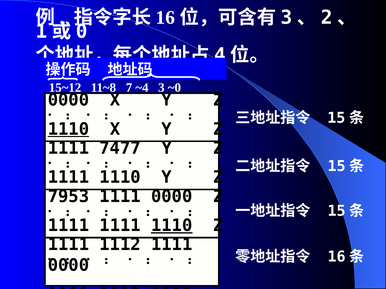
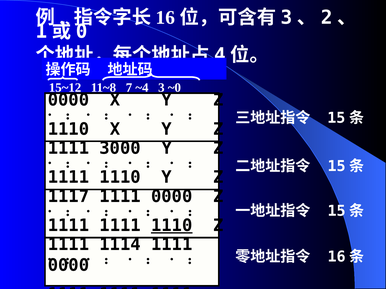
1110 underline: present -> none (68, 129)
7477: 7477 -> 3000 (120, 148)
7953: 7953 -> 1117 (68, 197)
1112: 1112 -> 1114 (120, 245)
